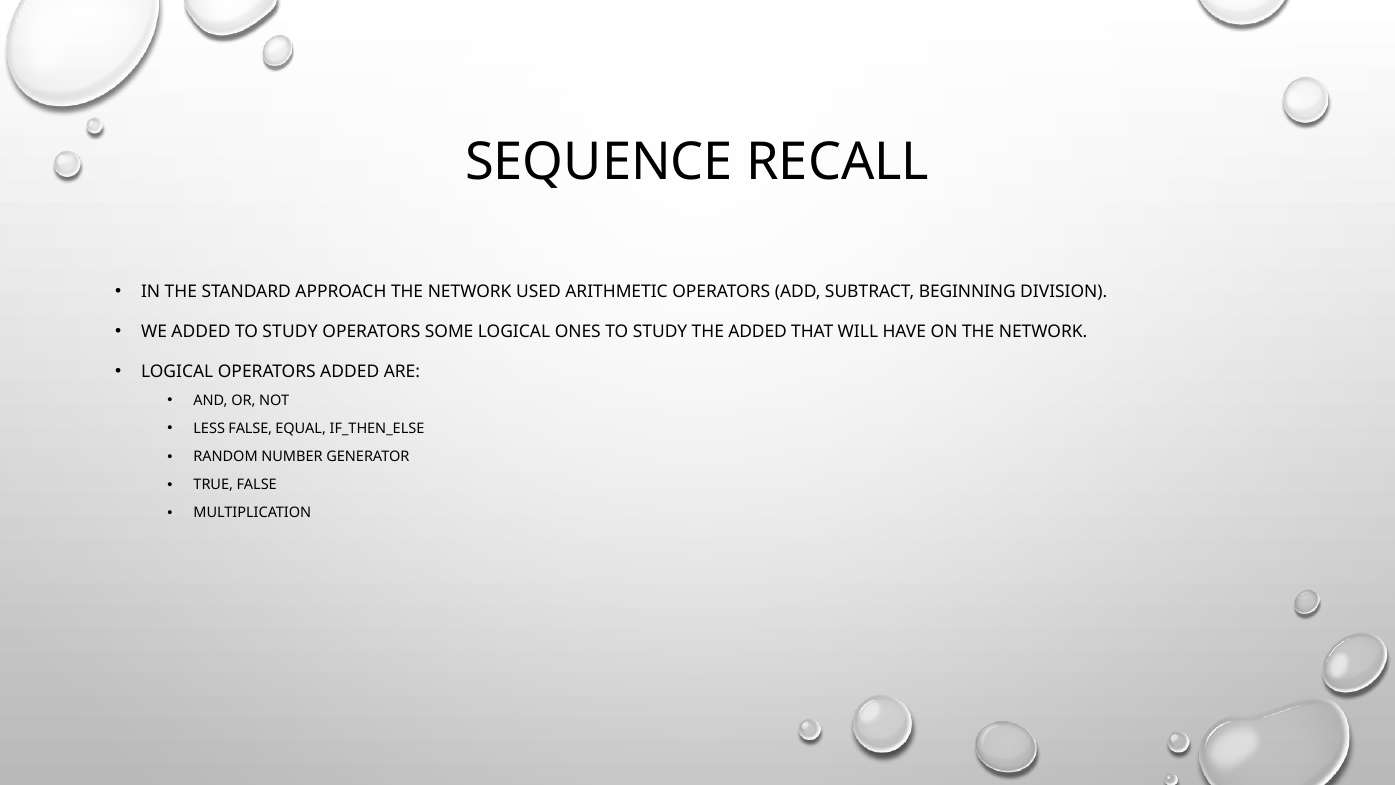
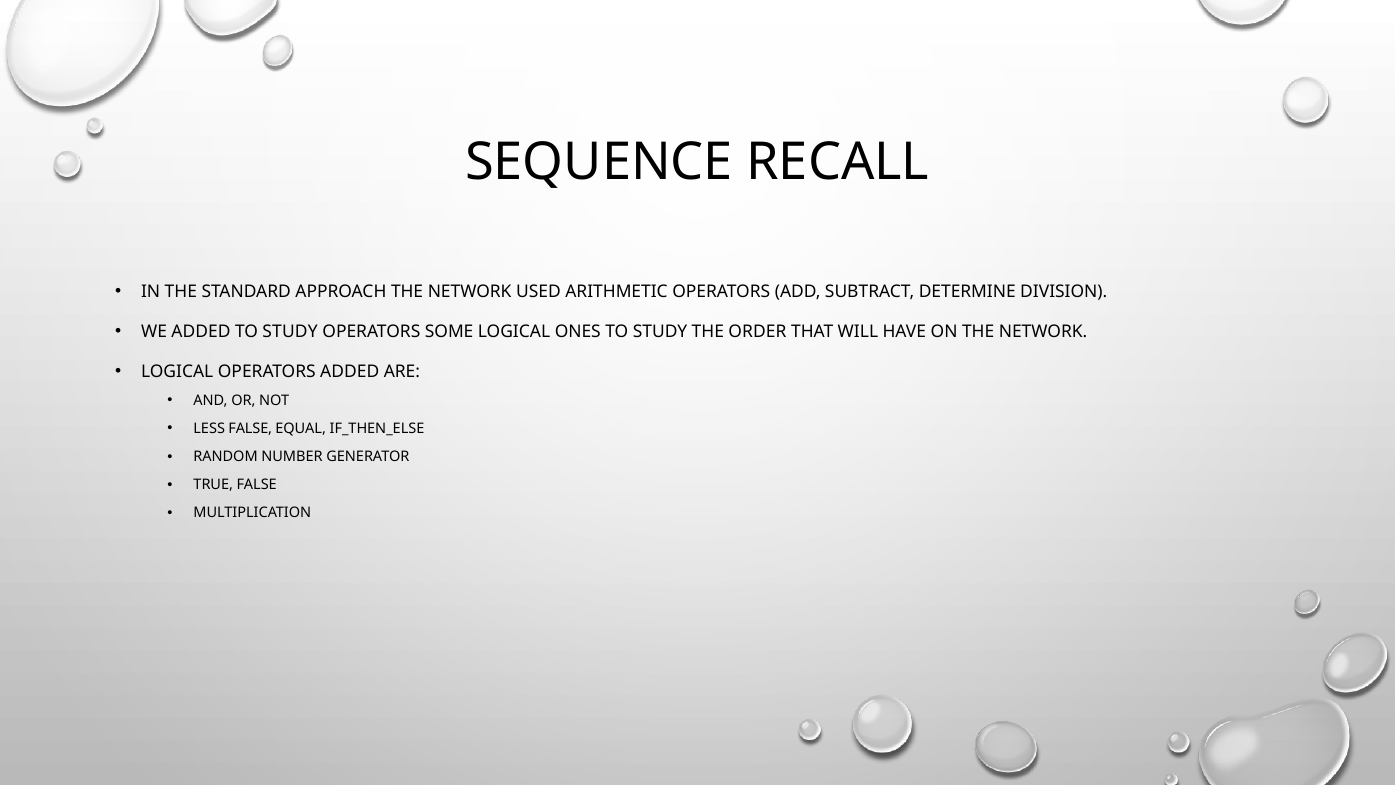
BEGINNING: BEGINNING -> DETERMINE (967, 292)
THE ADDED: ADDED -> ORDER (757, 332)
